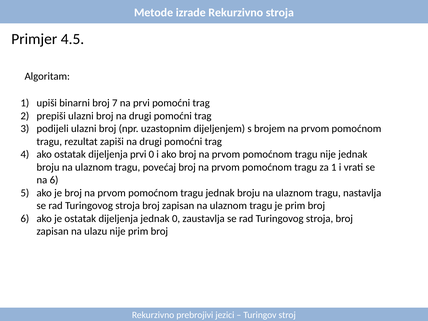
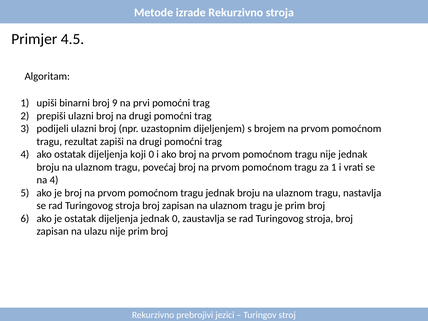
7: 7 -> 9 (115, 103)
dijeljenja prvi: prvi -> koji (138, 154)
na 6: 6 -> 4 (54, 180)
